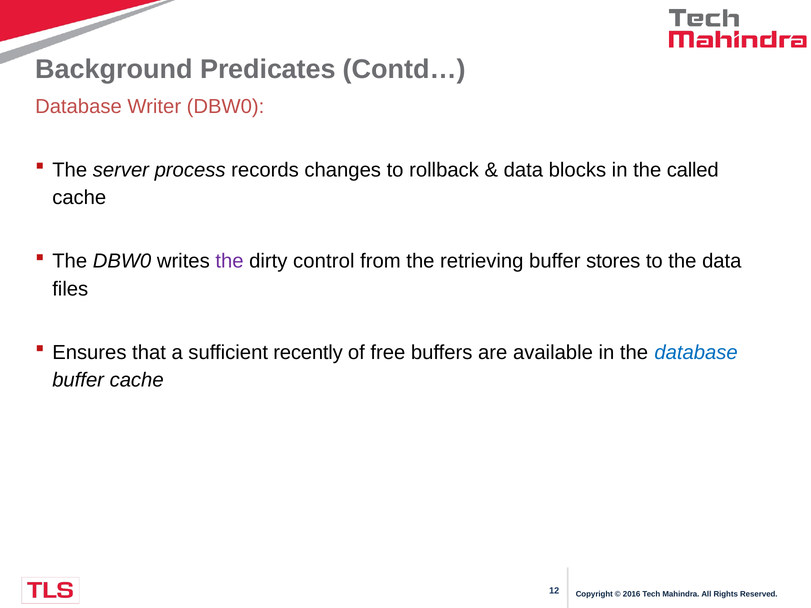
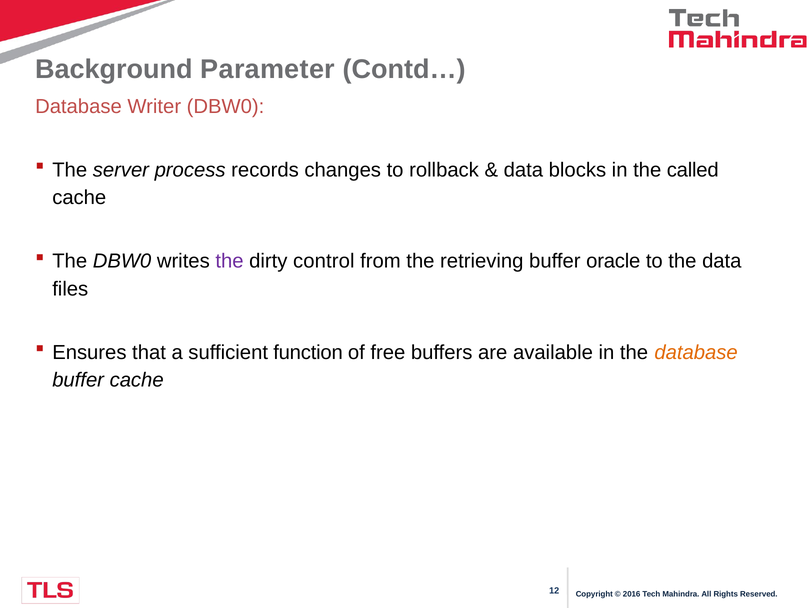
Predicates: Predicates -> Parameter (268, 69)
stores: stores -> oracle (613, 261)
recently: recently -> function (308, 353)
database colour: blue -> orange (696, 353)
